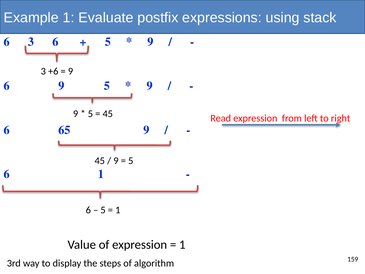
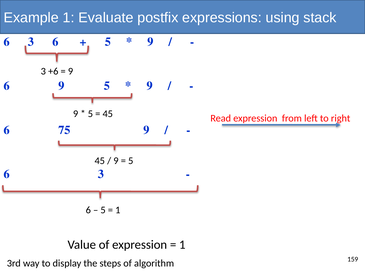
65: 65 -> 75 (64, 130)
1: 1 -> 3 (101, 174)
